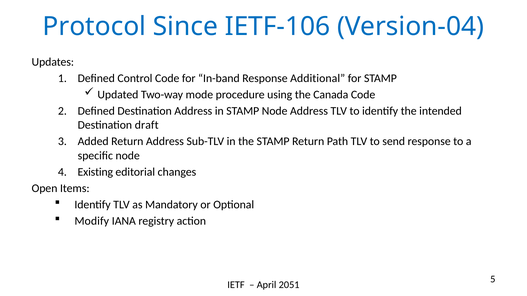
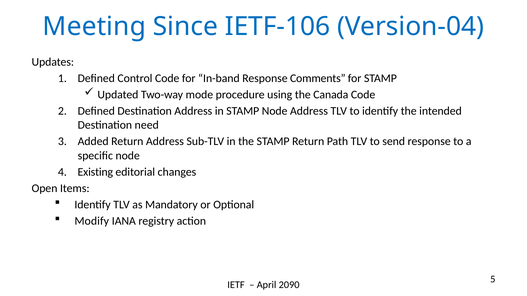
Protocol: Protocol -> Meeting (94, 27)
Additional: Additional -> Comments (318, 78)
draft: draft -> need (147, 125)
2051: 2051 -> 2090 (289, 285)
